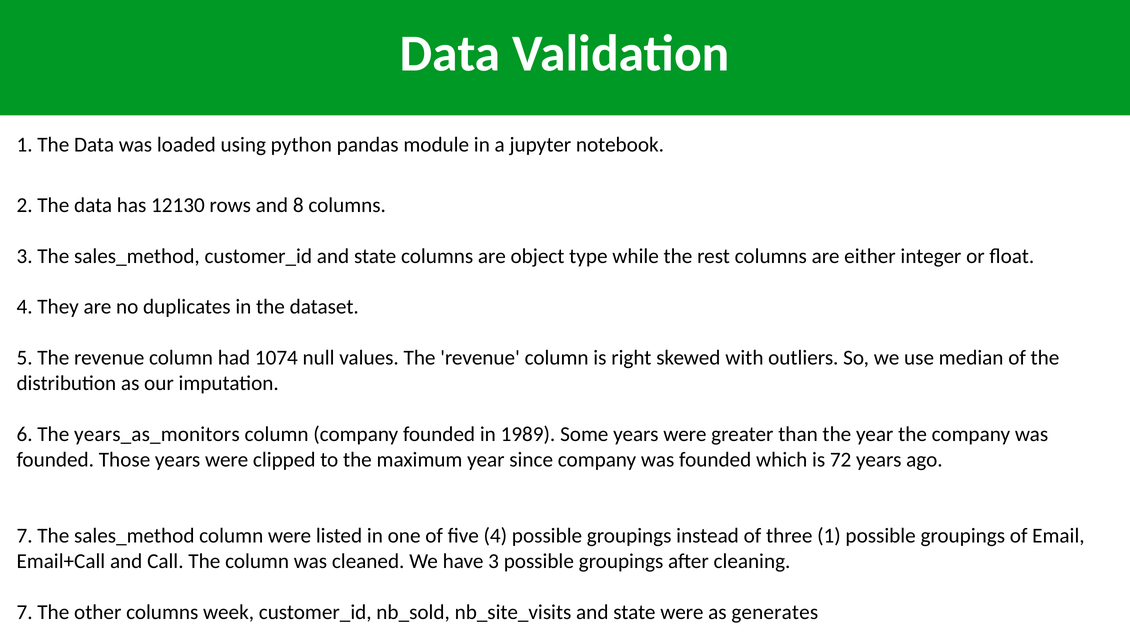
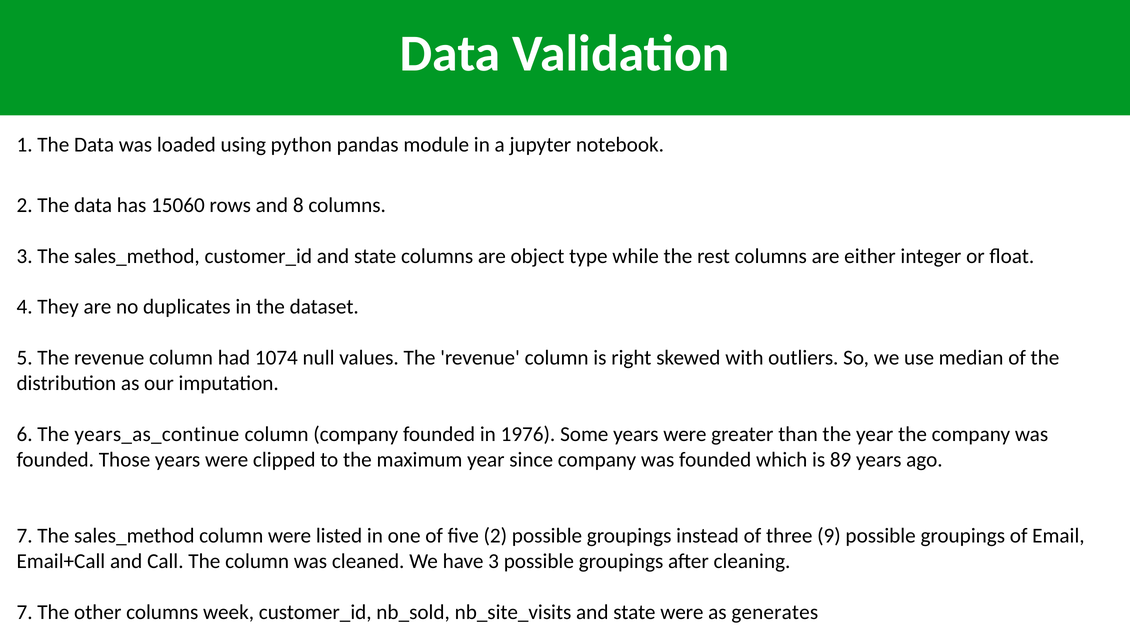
12130: 12130 -> 15060 (178, 205)
years_as_monitors: years_as_monitors -> years_as_continue (157, 434)
1989: 1989 -> 1976 (528, 434)
72: 72 -> 89 (841, 459)
five 4: 4 -> 2 (495, 536)
three 1: 1 -> 9 (829, 536)
